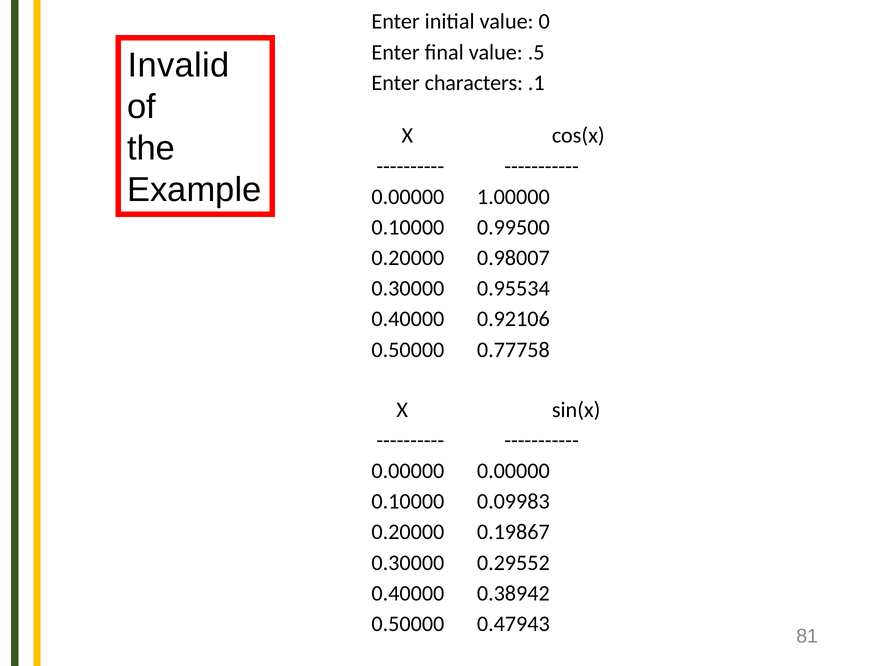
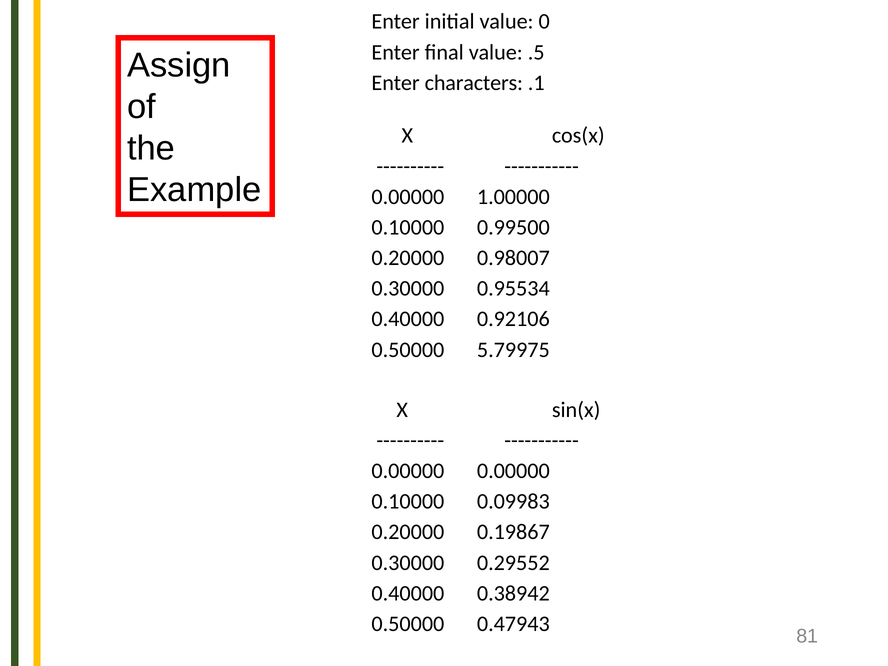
Invalid: Invalid -> Assign (179, 66)
0.77758: 0.77758 -> 5.79975 (513, 350)
